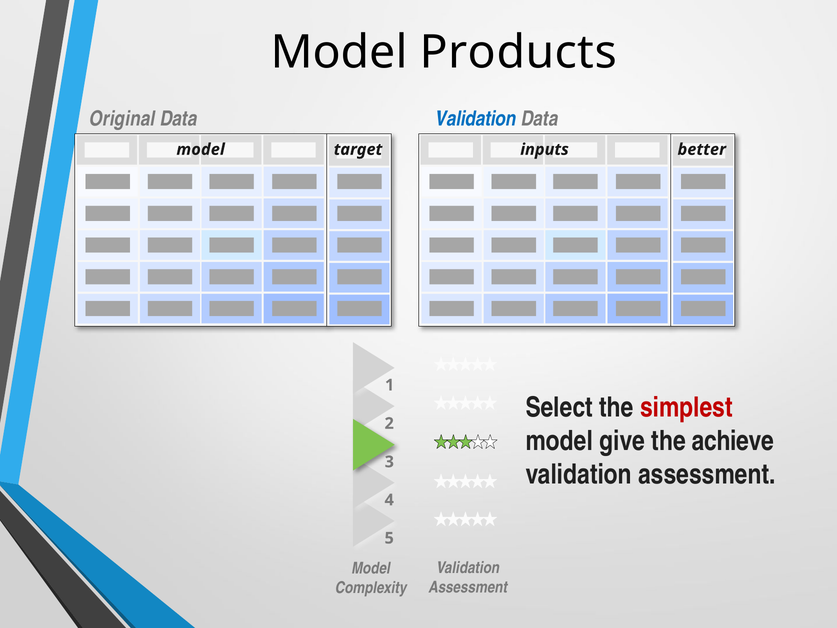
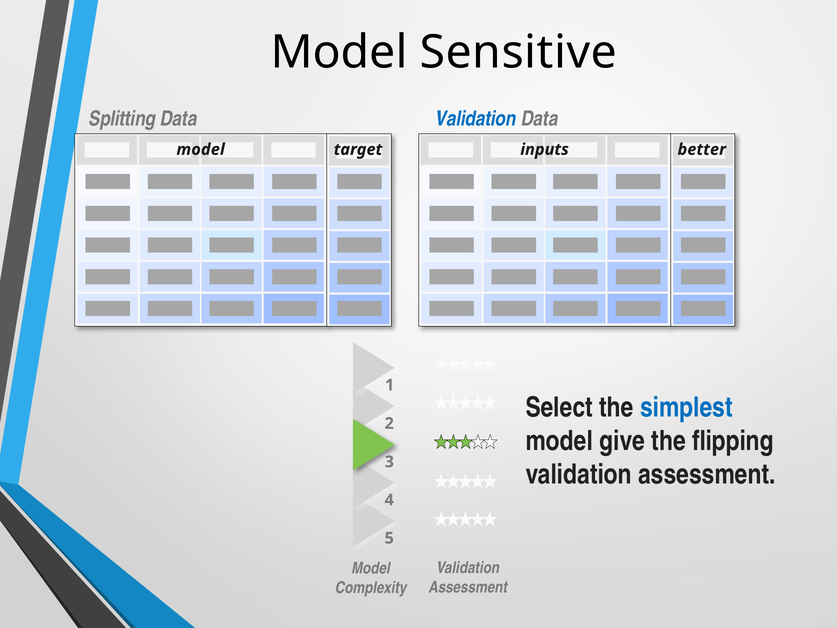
Products: Products -> Sensitive (518, 53)
Original: Original -> Splitting (122, 119)
simplest colour: red -> blue (686, 407)
achieve: achieve -> flipping (733, 441)
